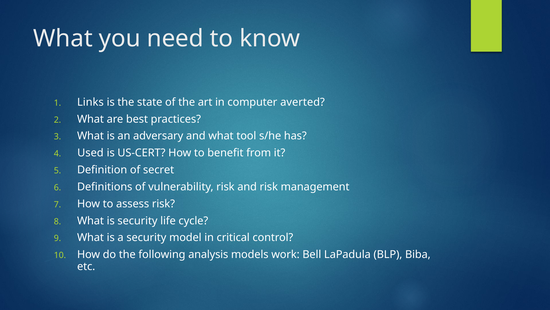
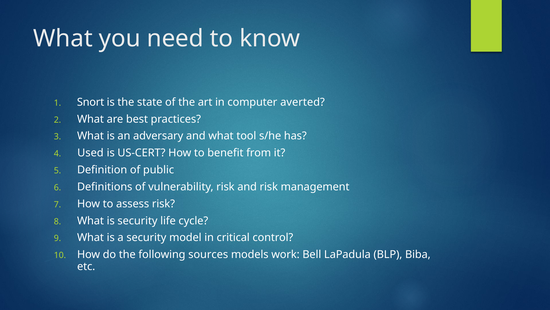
Links: Links -> Snort (91, 102)
secret: secret -> public (159, 170)
analysis: analysis -> sources (208, 254)
